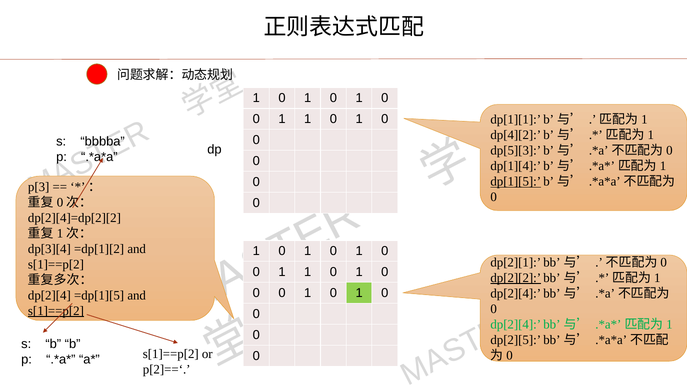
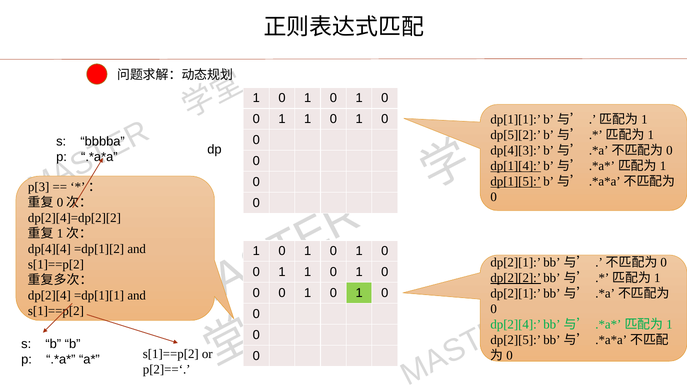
dp[4][2: dp[4][2 -> dp[5][2 (516, 135)
dp[5][3: dp[5][3 -> dp[4][3 (516, 150)
dp[1][4 underline: none -> present (516, 166)
dp[3][4: dp[3][4 -> dp[4][4 (49, 249)
dp[2][4: dp[2][4 -> dp[2][1 (516, 293)
=dp[1][5: =dp[1][5 -> =dp[1][1 (99, 295)
s[1]==p[2 underline: present -> none (56, 311)
